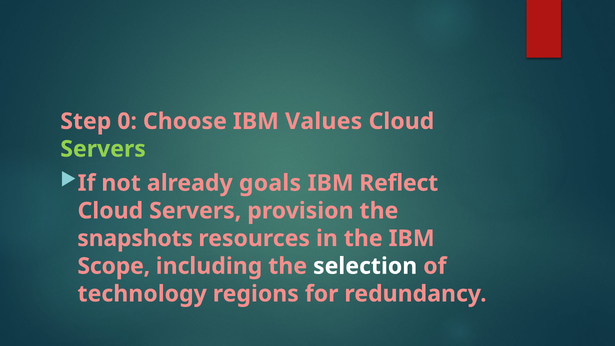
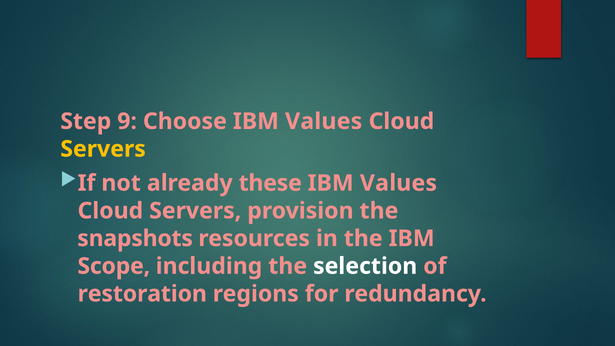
0: 0 -> 9 (127, 121)
Servers colour: light green -> yellow (103, 149)
goals: goals -> these (270, 183)
Reflect: Reflect -> Values (398, 183)
technology: technology -> restoration (142, 294)
